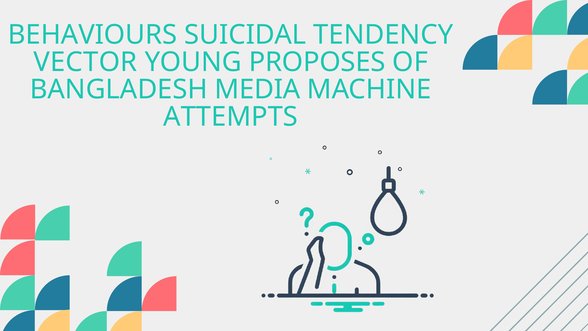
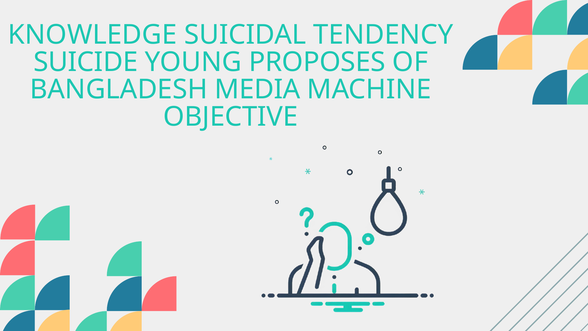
BEHAVIOURS: BEHAVIOURS -> KNOWLEDGE (92, 35)
VECTOR: VECTOR -> SUICIDE (86, 62)
ATTEMPTS: ATTEMPTS -> OBJECTIVE (231, 117)
